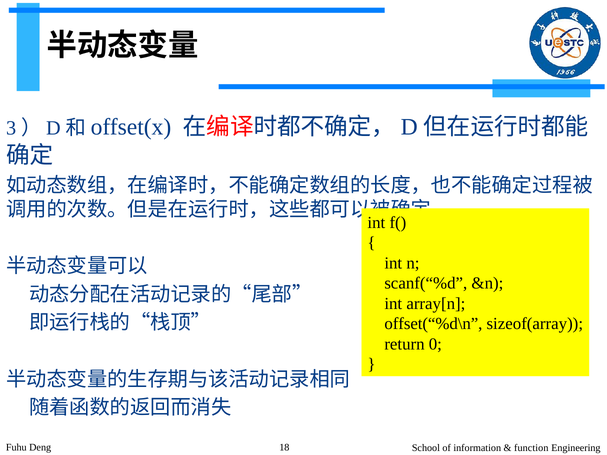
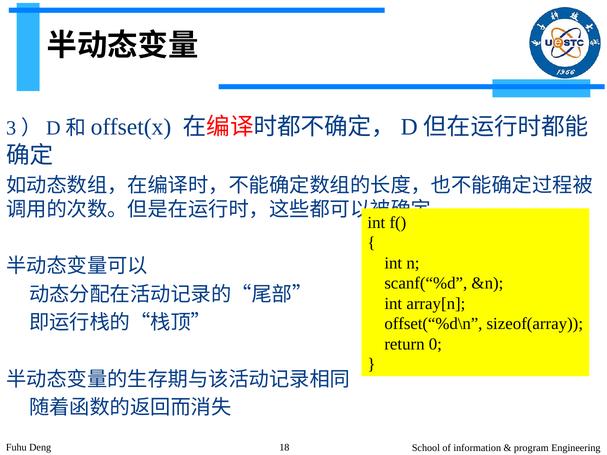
function: function -> program (531, 448)
